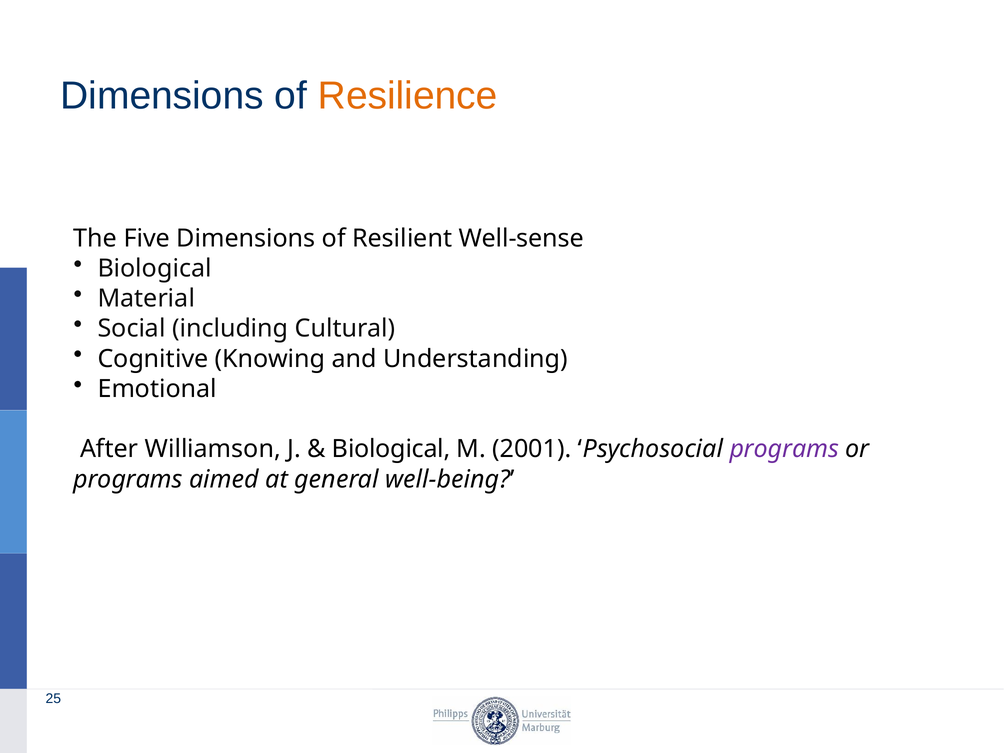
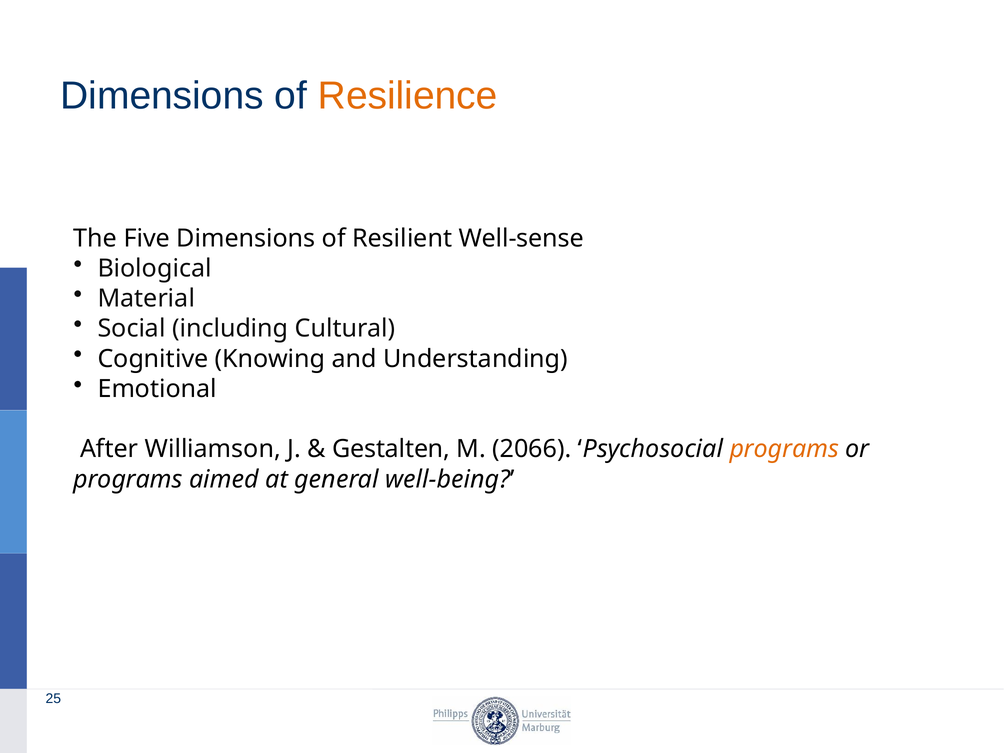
Biological: Biological -> Gestalten (391, 449)
2001: 2001 -> 2066 (532, 449)
programs colour: purple -> orange (784, 449)
